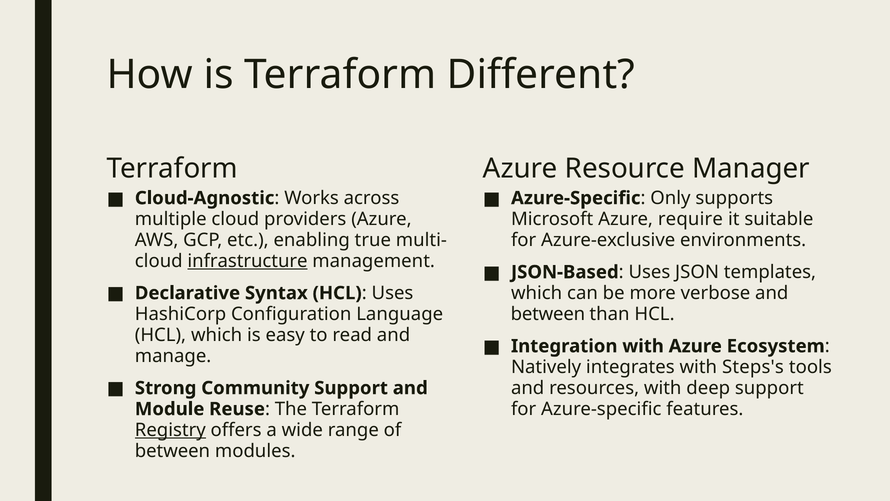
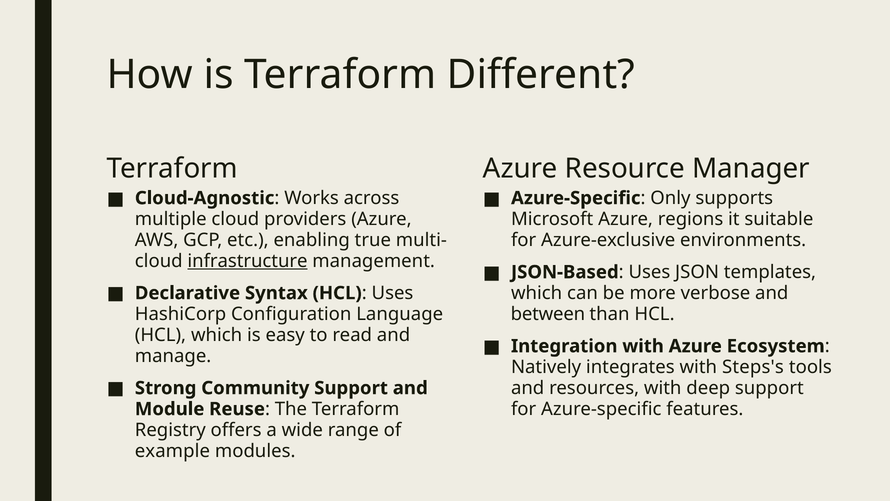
require: require -> regions (691, 219)
Registry underline: present -> none (170, 430)
between: between -> example (172, 451)
